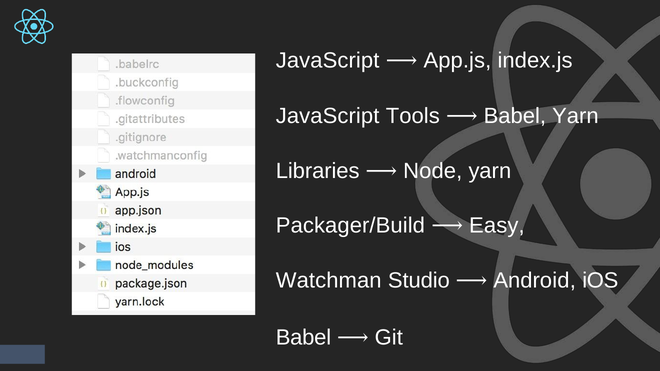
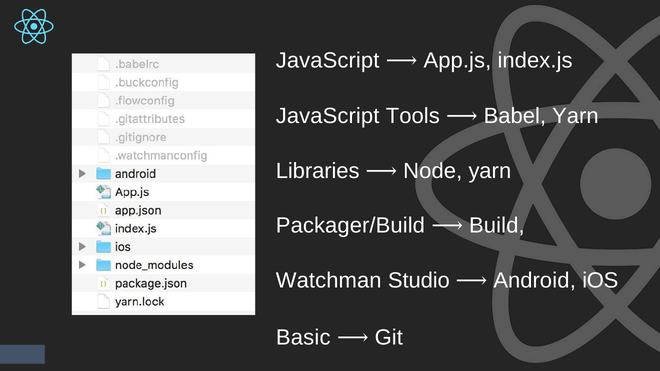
Easy: Easy -> Build (497, 226)
Babel: Babel -> Basic (303, 338)
